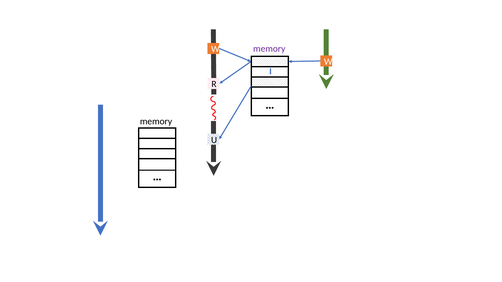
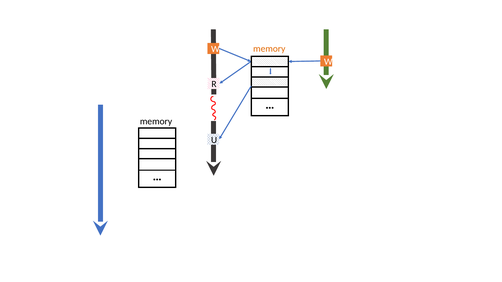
memory colour: purple -> orange (269, 49)
